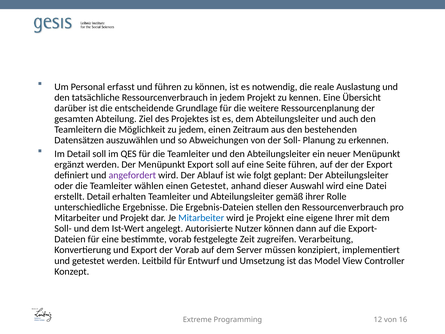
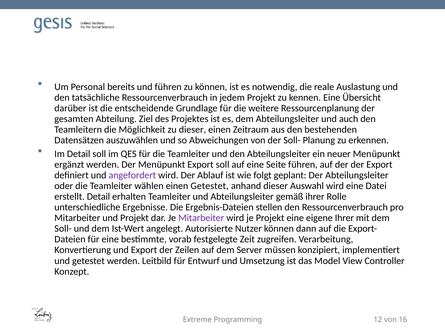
erfasst: erfasst -> bereits (121, 87)
zu jedem: jedem -> dieser (192, 129)
Mitarbeiter colour: blue -> purple (201, 218)
der Vorab: Vorab -> Zeilen (187, 250)
